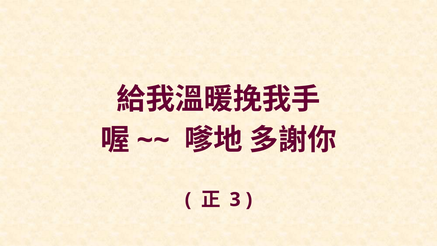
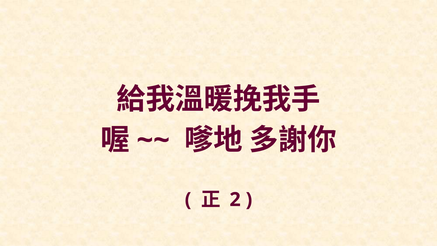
3: 3 -> 2 (235, 199)
